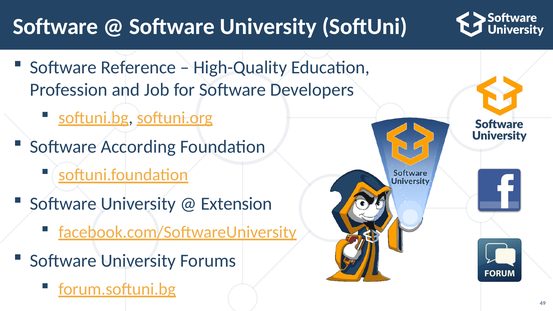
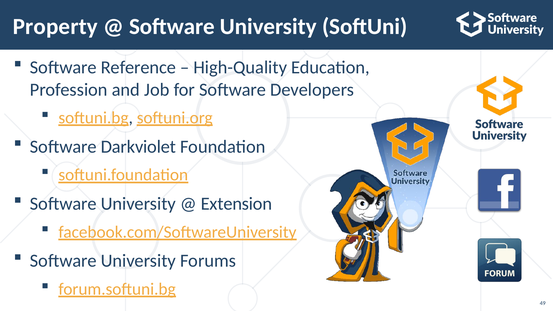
Software: Software -> Property (55, 27)
According: According -> Darkviolet (138, 147)
